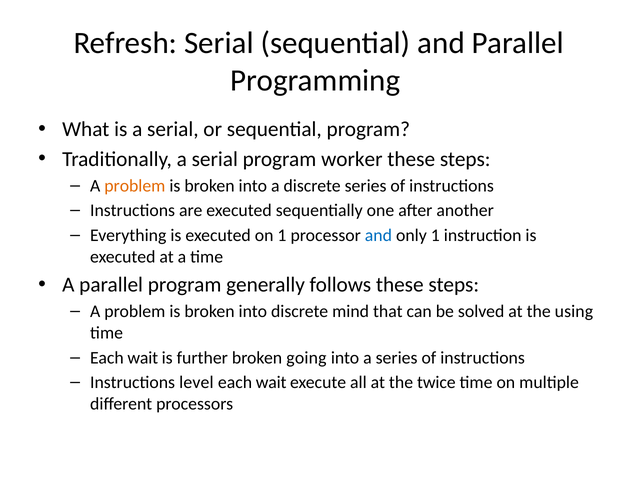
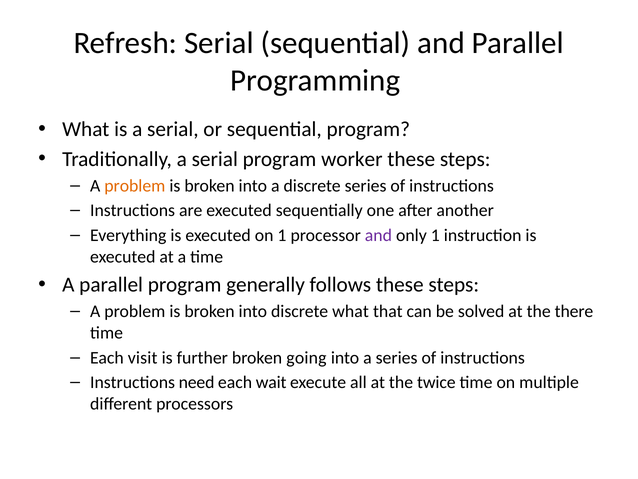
and colour: blue -> purple (378, 235)
discrete mind: mind -> what (351, 311)
using: using -> there (574, 311)
wait: wait -> visit (143, 357)
level: level -> need (197, 382)
